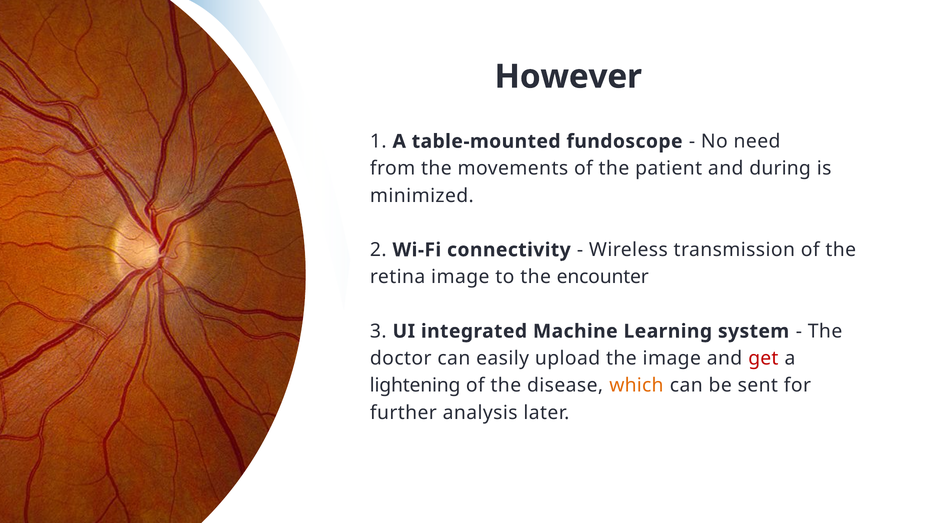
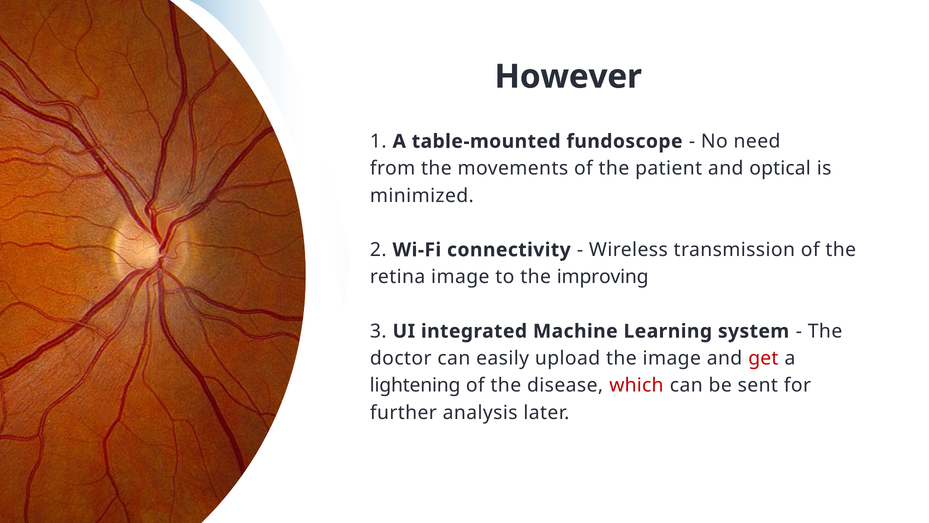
during: during -> optical (780, 168)
encounter: encounter -> improving (603, 277)
which colour: orange -> red (636, 385)
